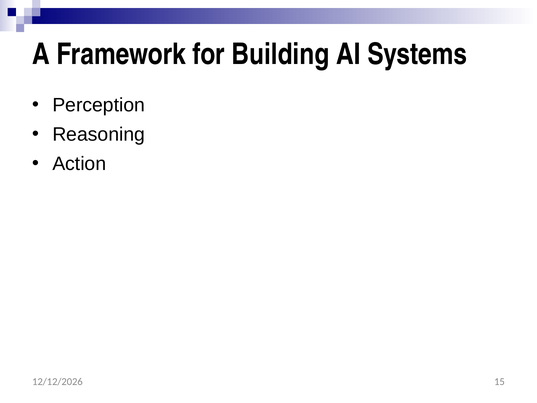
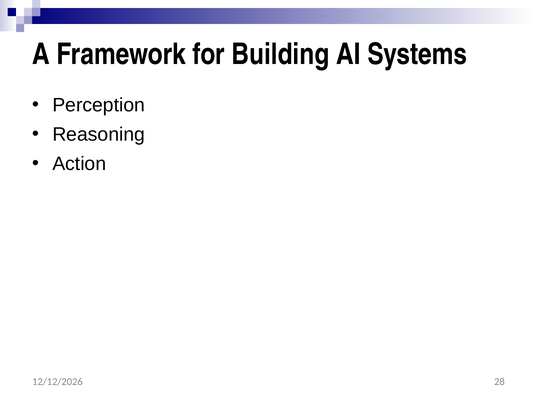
15: 15 -> 28 (499, 381)
